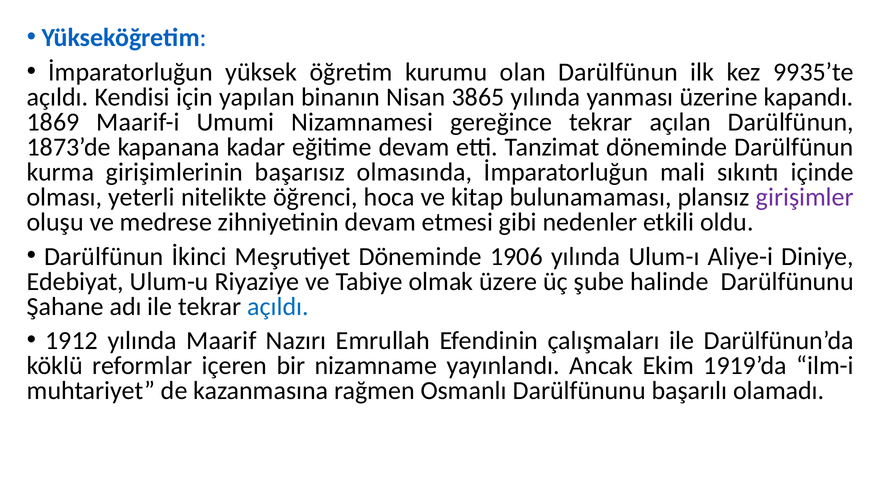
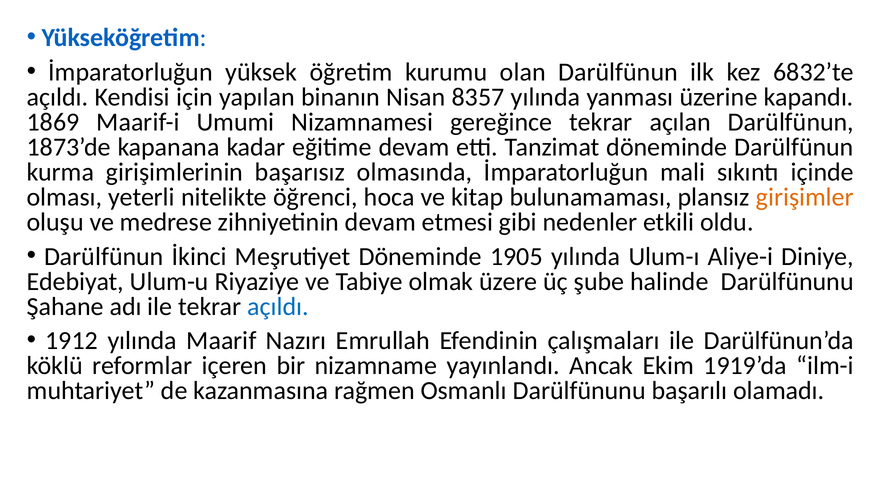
9935’te: 9935’te -> 6832’te (814, 72)
3865: 3865 -> 8357 (478, 97)
girişimler colour: purple -> orange (805, 197)
1906: 1906 -> 1905 (516, 256)
